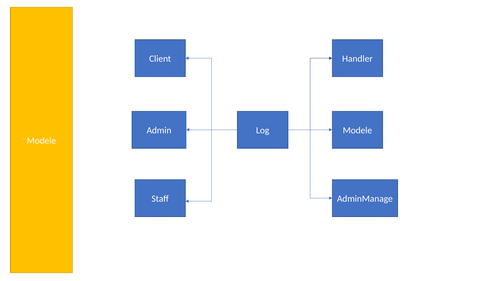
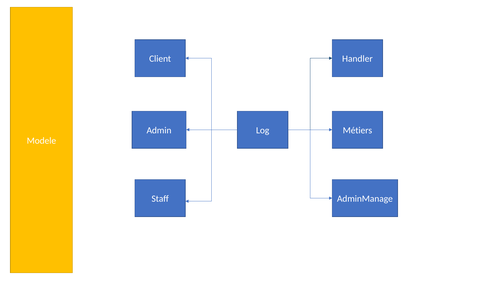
Admin Modele: Modele -> Métiers (357, 130)
